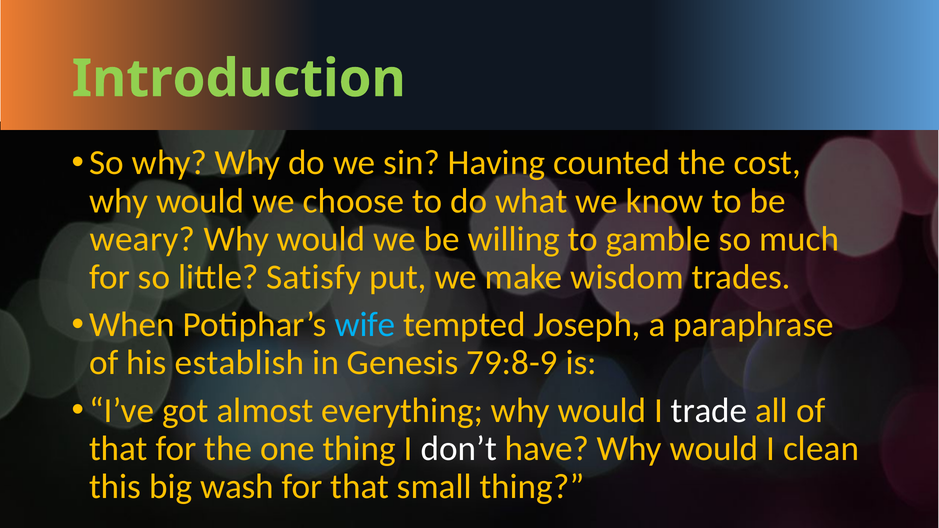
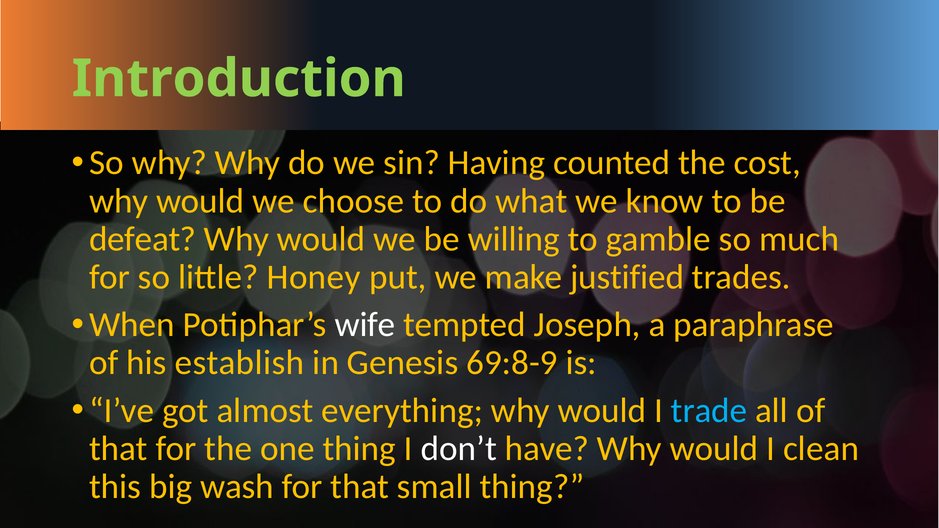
weary: weary -> defeat (143, 239)
Satisfy: Satisfy -> Honey (314, 277)
wisdom: wisdom -> justified (627, 277)
wife colour: light blue -> white (365, 325)
79:8-9: 79:8-9 -> 69:8-9 (512, 363)
trade colour: white -> light blue (709, 411)
